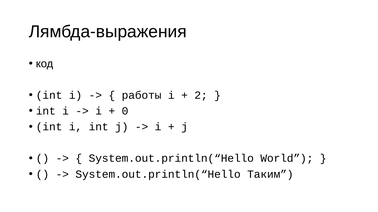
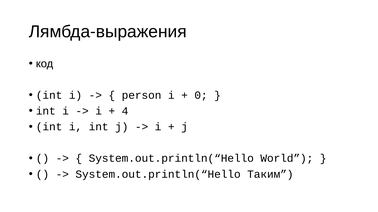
работы: работы -> person (142, 96)
2: 2 -> 0 (201, 96)
0: 0 -> 4 (125, 111)
